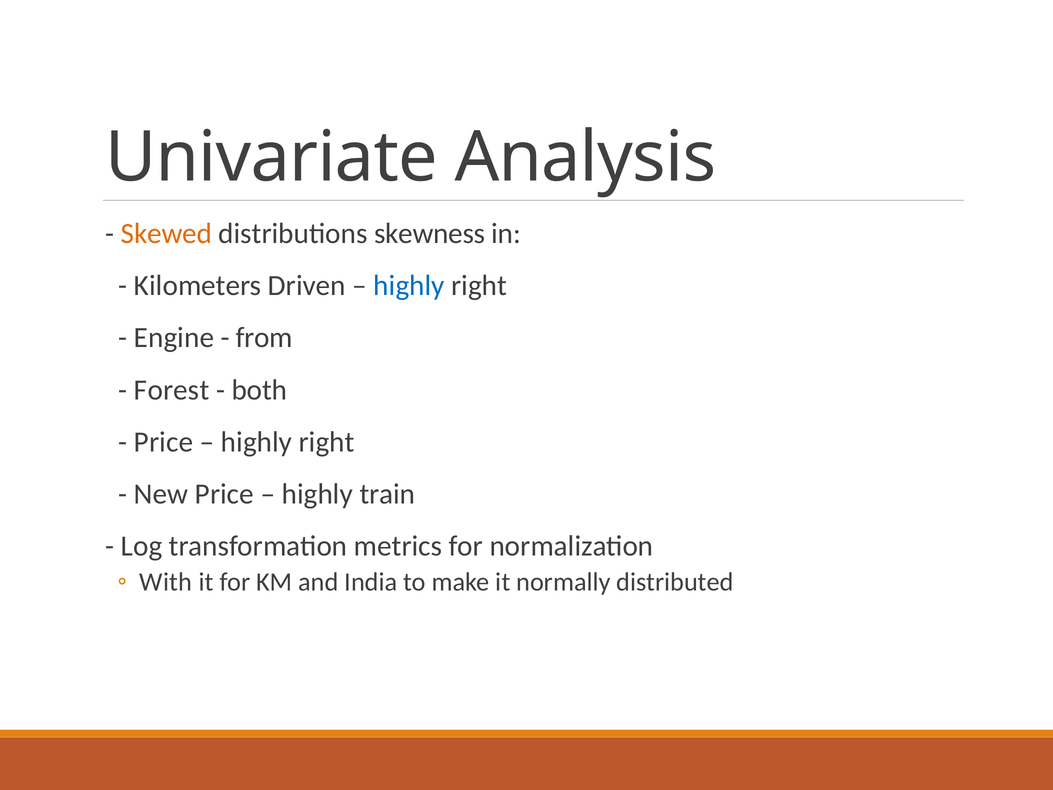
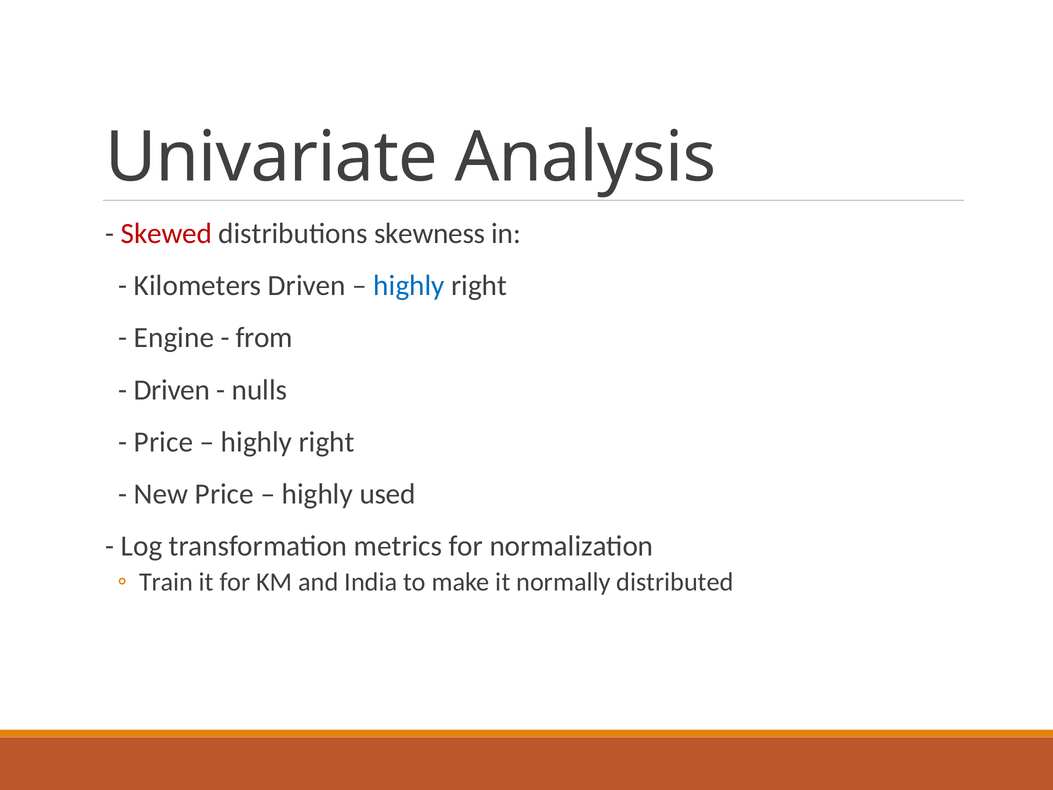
Skewed colour: orange -> red (166, 233)
Forest: Forest -> Driven (172, 390)
both: both -> nulls (259, 390)
train: train -> used (388, 494)
With: With -> Train (166, 582)
